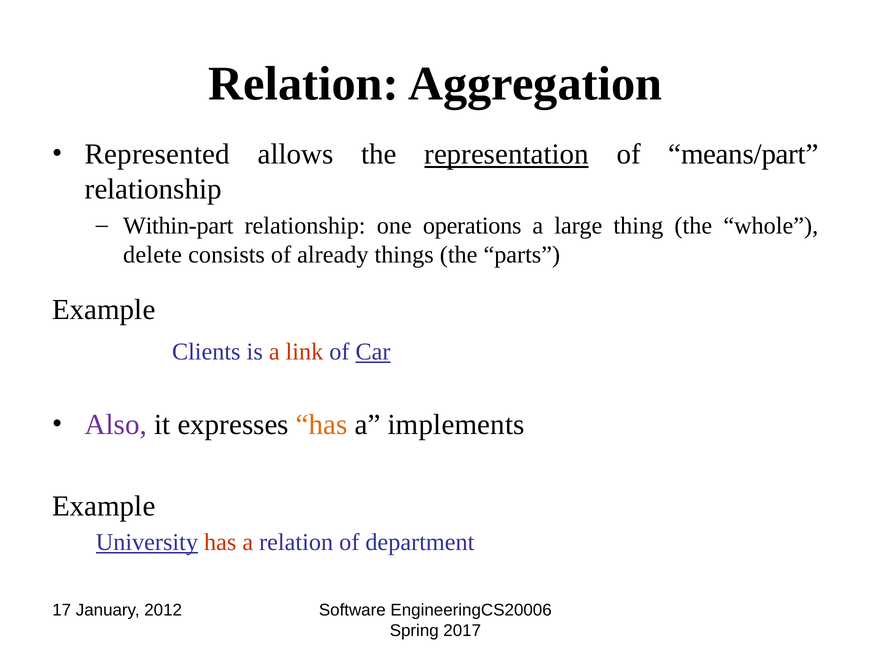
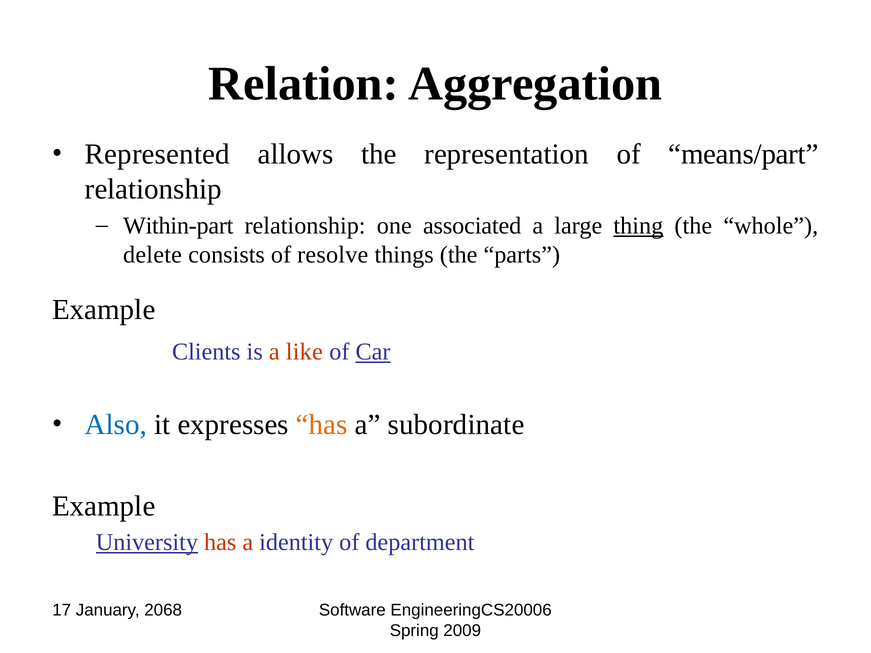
representation underline: present -> none (507, 154)
operations: operations -> associated (472, 226)
thing underline: none -> present (638, 226)
already: already -> resolve (333, 255)
link: link -> like (304, 352)
Also colour: purple -> blue (116, 425)
implements: implements -> subordinate (456, 425)
a relation: relation -> identity (296, 543)
2012: 2012 -> 2068 (163, 611)
2017: 2017 -> 2009 (462, 631)
